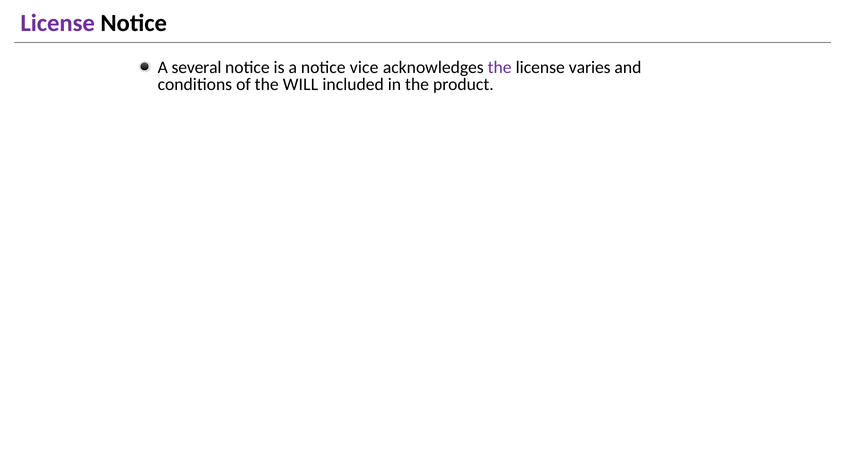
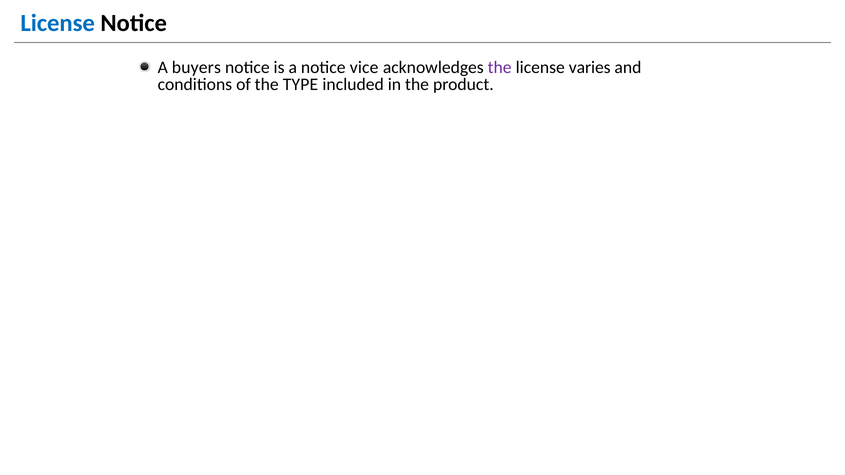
License colour: purple -> blue (58, 23)
several: several -> buyers (196, 68)
WILL: WILL -> TYPE (300, 85)
